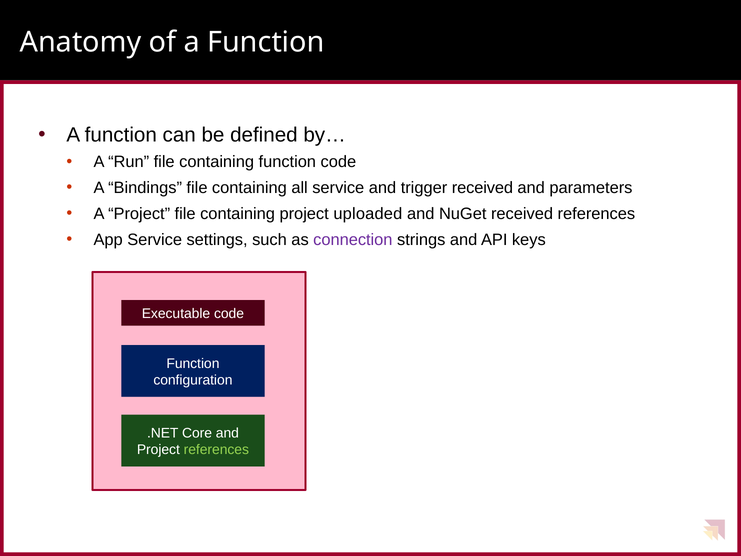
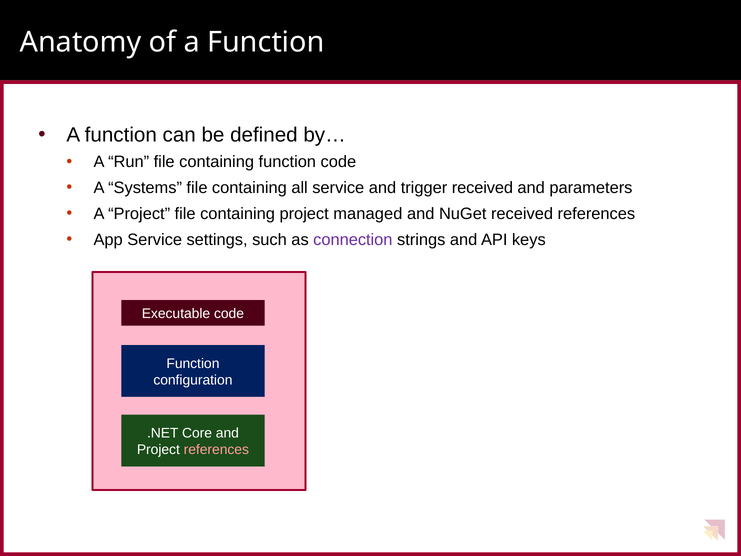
Bindings: Bindings -> Systems (145, 188)
uploaded: uploaded -> managed (368, 214)
references colour: light green -> pink (216, 450)
